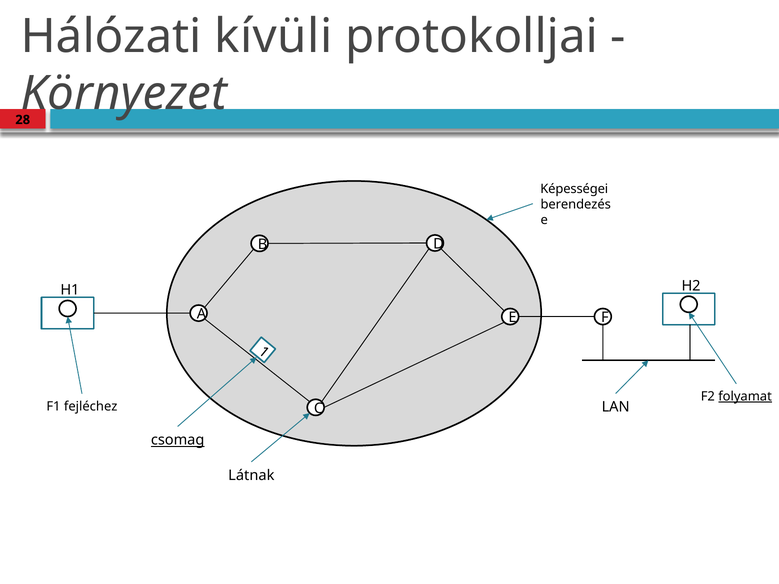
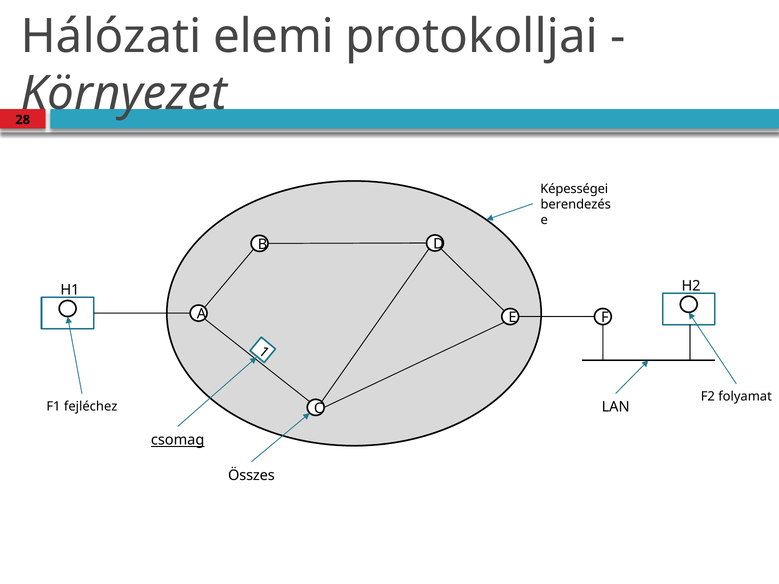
kívüli: kívüli -> elemi (274, 36)
folyamat underline: present -> none (745, 396)
Látnak: Látnak -> Összes (251, 476)
